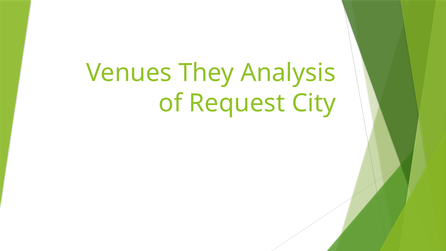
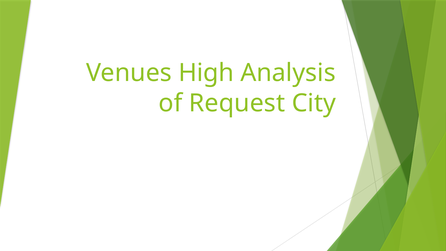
They: They -> High (206, 73)
